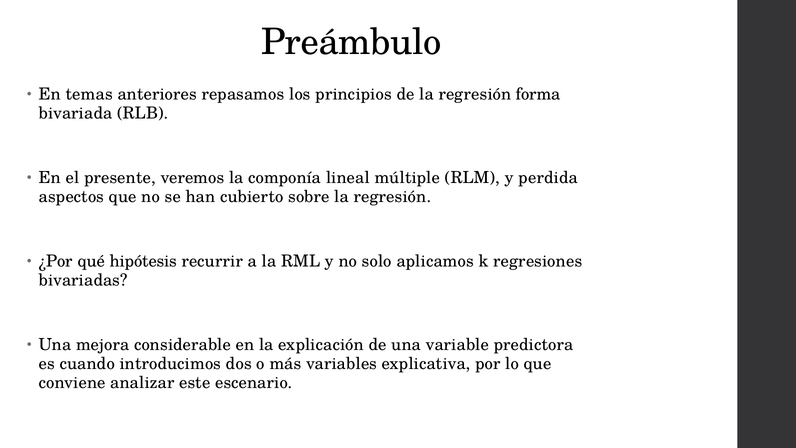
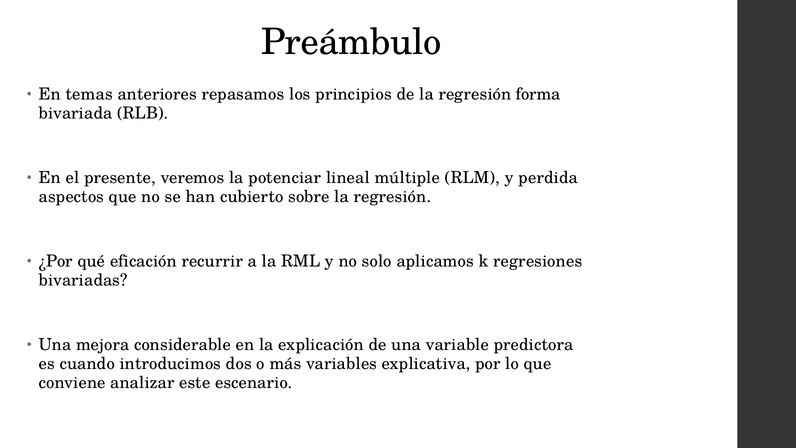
componía: componía -> potenciar (285, 178)
hipótesis: hipótesis -> eficación (143, 261)
